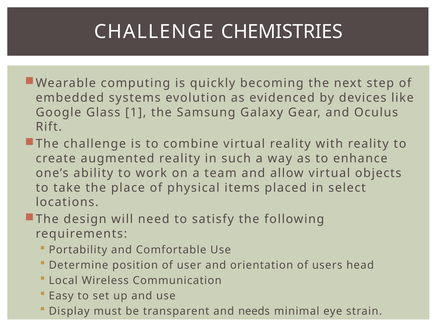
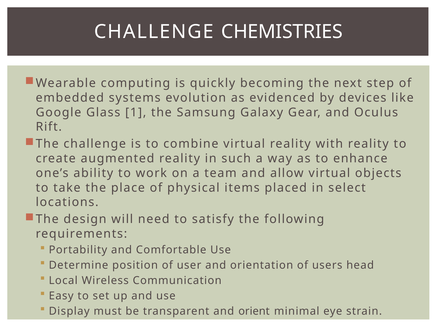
needs: needs -> orient (254, 311)
